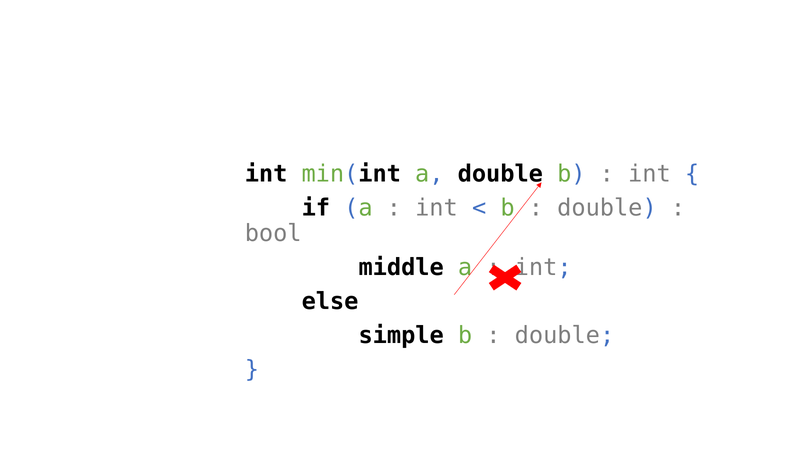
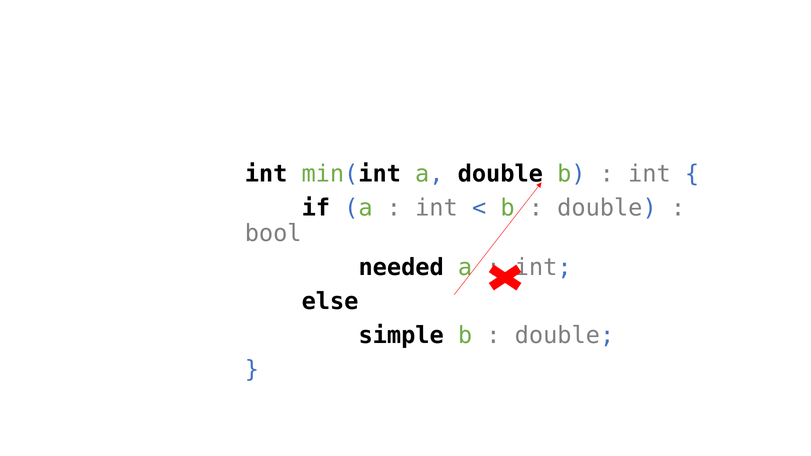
middle: middle -> needed (401, 268)
